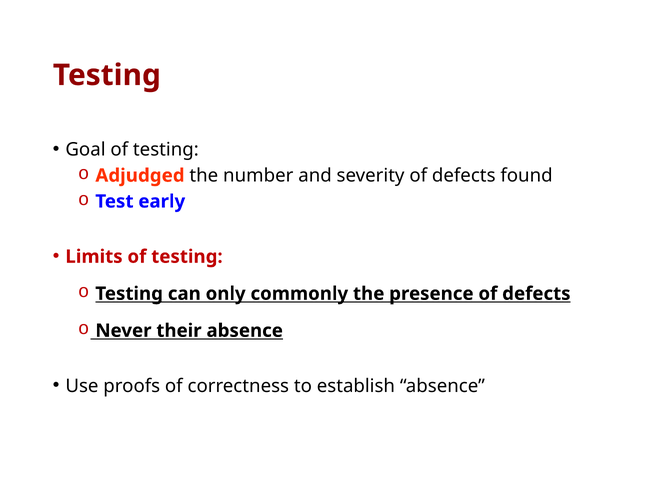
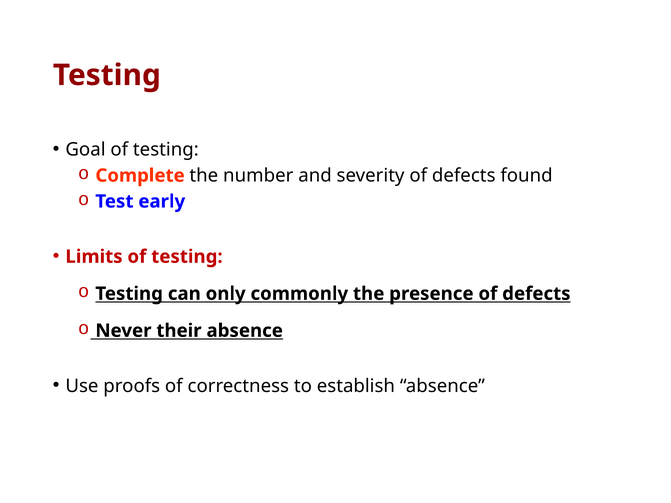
Adjudged: Adjudged -> Complete (140, 176)
